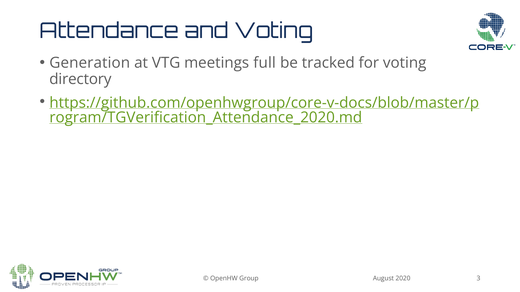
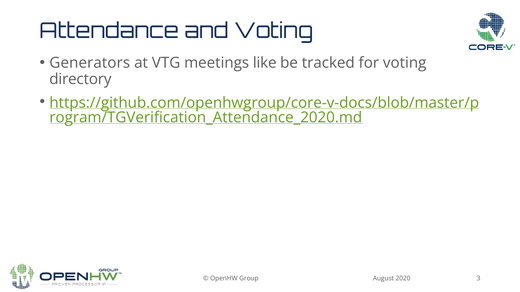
Generation: Generation -> Generators (90, 63)
full: full -> like (265, 63)
